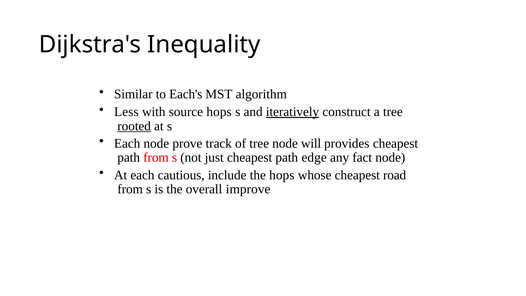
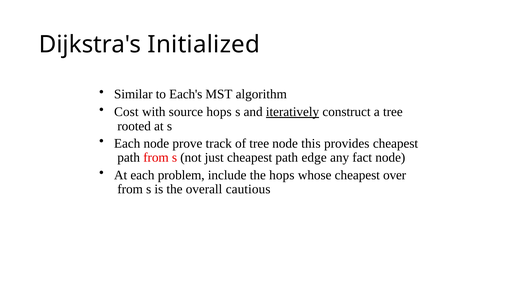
Inequality: Inequality -> Initialized (204, 44)
Less: Less -> Cost (126, 112)
rooted underline: present -> none (134, 126)
will: will -> this (311, 143)
cautious: cautious -> problem (181, 175)
road: road -> over (395, 175)
improve: improve -> cautious (248, 189)
